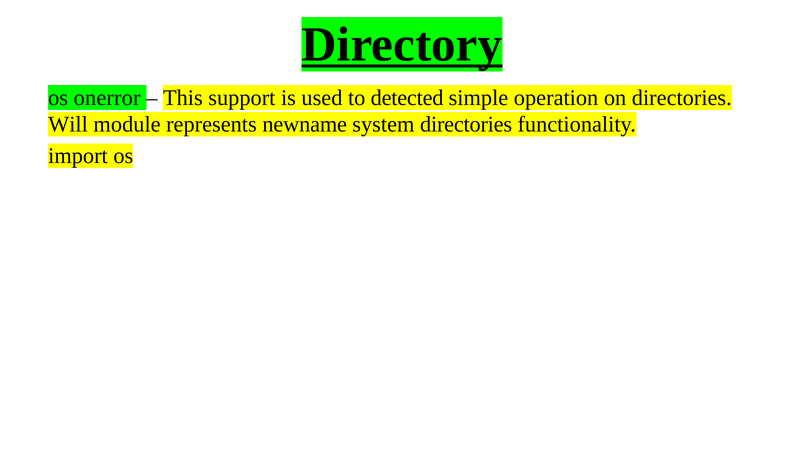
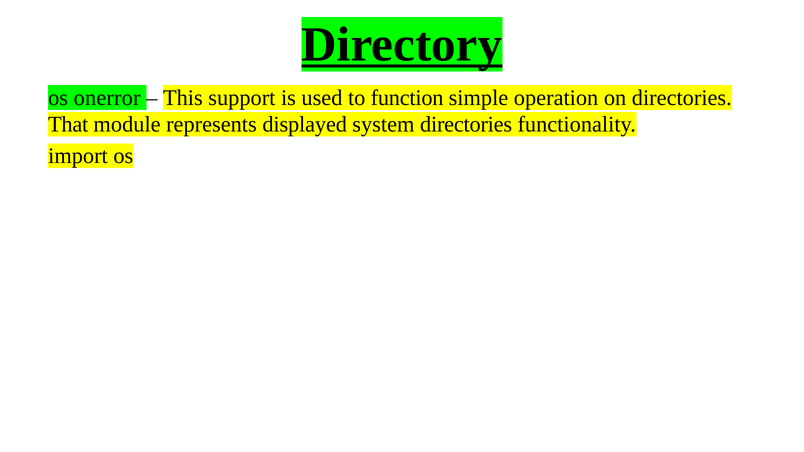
detected: detected -> function (407, 98)
Will: Will -> That (68, 125)
newname: newname -> displayed (305, 125)
